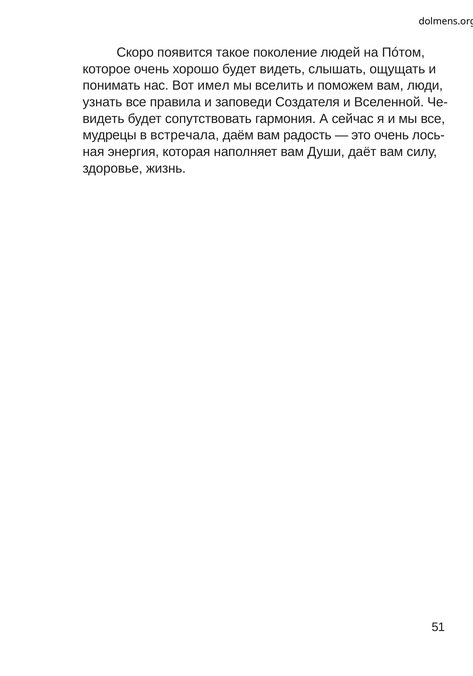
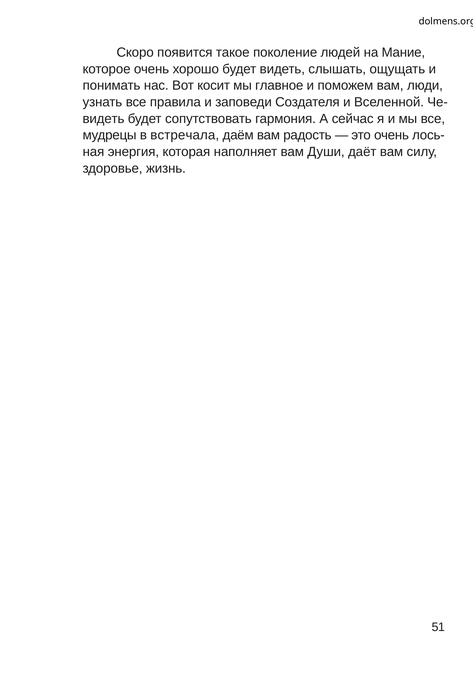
Пóтом: Пóтом -> Мание (403, 53)
имел: имел -> косит (214, 86)
вселить: вселить -> главное (279, 86)
